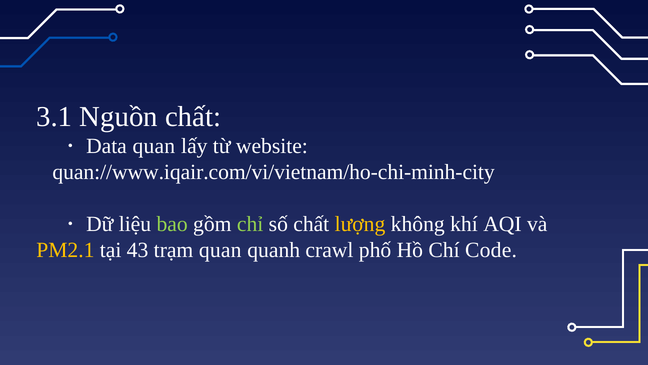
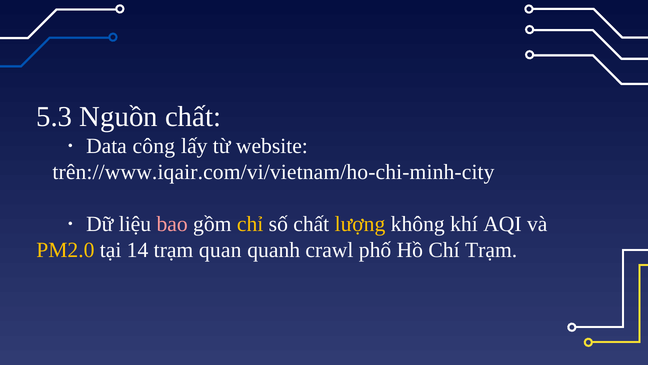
3.1: 3.1 -> 5.3 (54, 116)
quan: quan -> công (154, 146)
quan://www.iqair.com/vi/vietnam/ho-chi-minh-city: quan://www.iqair.com/vi/vietnam/ho-chi-minh-city -> trên://www.iqair.com/vi/vietnam/ho-chi-minh-city (273, 172)
bao colour: light green -> pink (172, 224)
chỉ colour: light green -> yellow (250, 224)
PM2.1: PM2.1 -> PM2.0 (65, 250)
43: 43 -> 14 (138, 250)
Chí Code: Code -> Trạm (491, 250)
